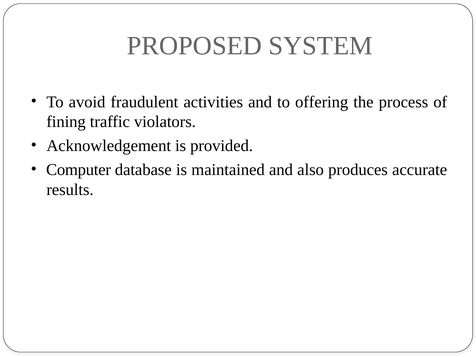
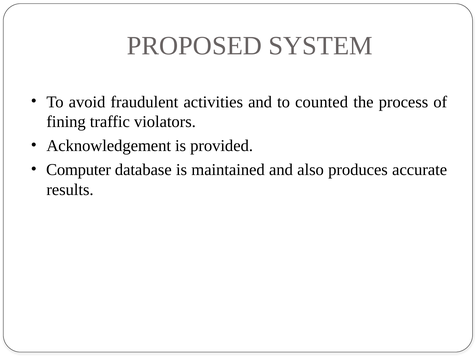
offering: offering -> counted (322, 102)
